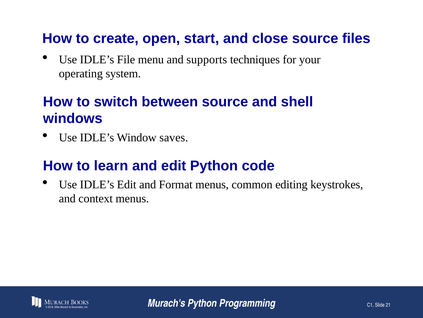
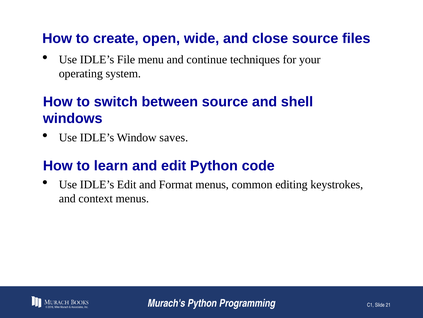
start: start -> wide (202, 38)
supports: supports -> continue (207, 59)
